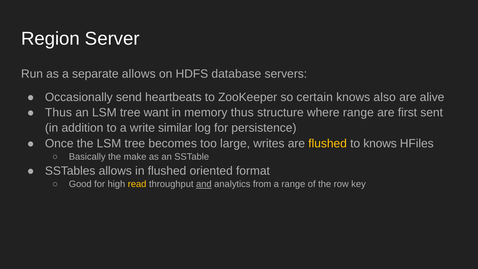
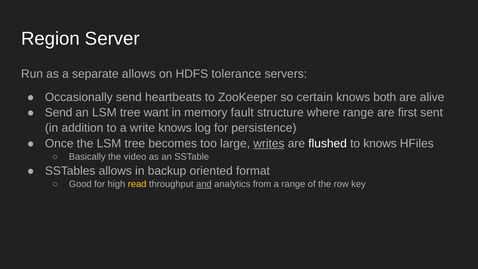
database: database -> tolerance (236, 74)
also: also -> both (385, 97)
Thus: Thus -> Send (59, 113)
memory thus: thus -> fault (242, 113)
write similar: similar -> knows (175, 128)
writes underline: none -> present (269, 143)
flushed colour: yellow -> white (328, 143)
make: make -> video (135, 157)
in flushed: flushed -> backup (167, 171)
